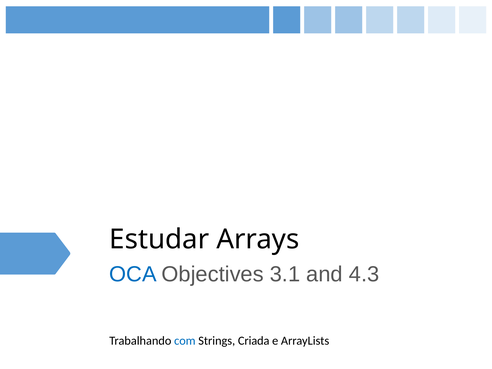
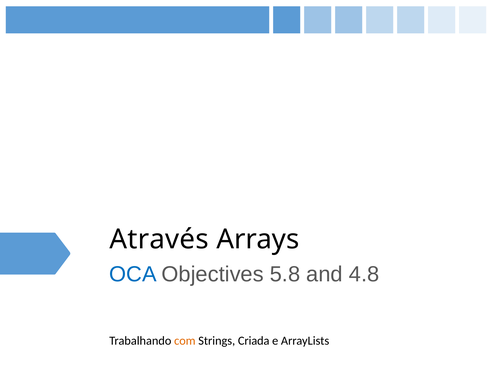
Estudar: Estudar -> Através (159, 239)
3.1: 3.1 -> 5.8 (285, 274)
4.3: 4.3 -> 4.8 (364, 274)
com colour: blue -> orange (185, 341)
